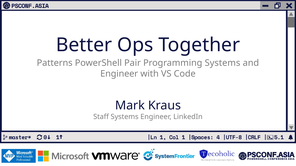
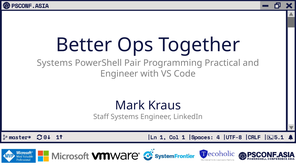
Patterns: Patterns -> Systems (55, 63)
Programming Systems: Systems -> Practical (223, 63)
